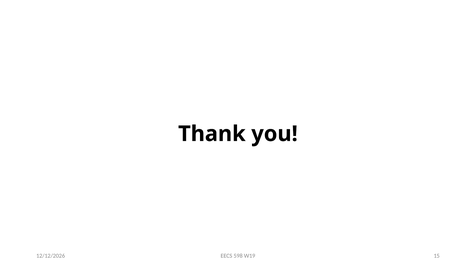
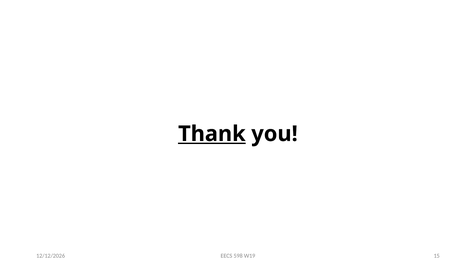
Thank underline: none -> present (212, 134)
